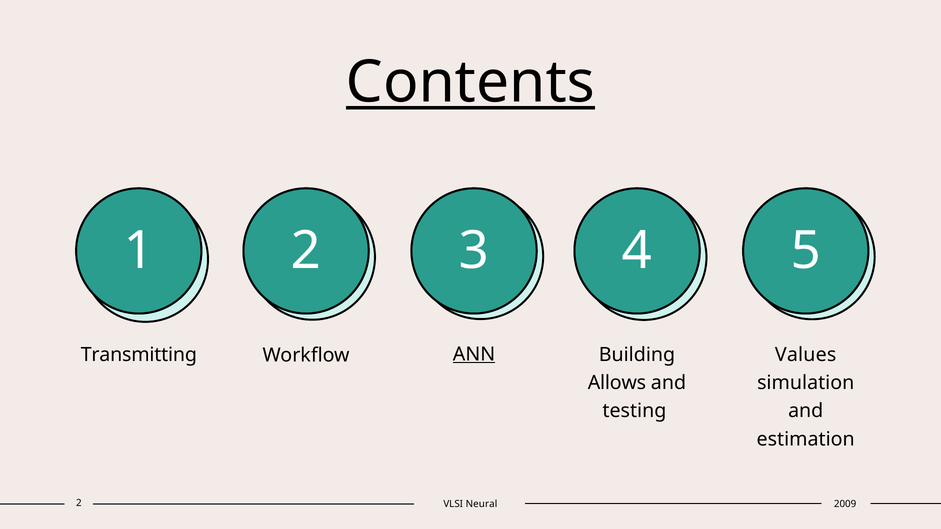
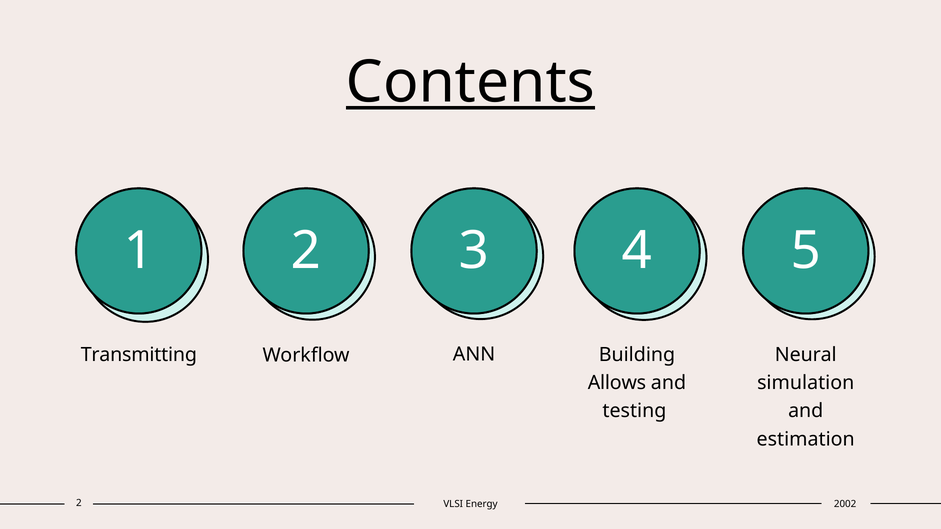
Values: Values -> Neural (806, 355)
ANN underline: present -> none (474, 354)
Neural: Neural -> Energy (482, 504)
2009: 2009 -> 2002 (845, 504)
